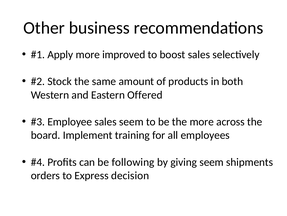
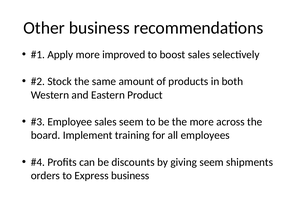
Offered: Offered -> Product (145, 95)
following: following -> discounts (133, 162)
Express decision: decision -> business (130, 175)
